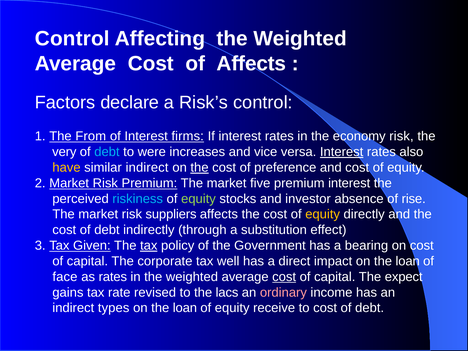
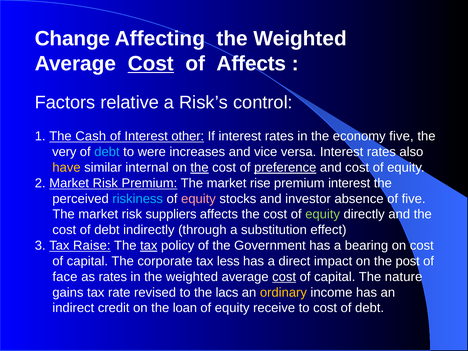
Control: Control -> Change (72, 39)
Cost underline: none -> present (151, 64)
declare: declare -> relative (130, 102)
From: From -> Cash (91, 136)
firms: firms -> other (188, 136)
economy risk: risk -> five (401, 136)
Interest underline: present -> none (342, 152)
similar indirect: indirect -> internal (147, 168)
preference underline: none -> present (285, 168)
five: five -> rise (260, 183)
equity colour: light green -> pink (198, 199)
of rise: rise -> five (414, 199)
equity colour: yellow -> light green (323, 214)
Given: Given -> Raise (92, 246)
well: well -> less (228, 261)
impact on the loan: loan -> post (408, 261)
expect: expect -> nature (404, 277)
ordinary colour: pink -> yellow (283, 292)
types: types -> credit (114, 308)
